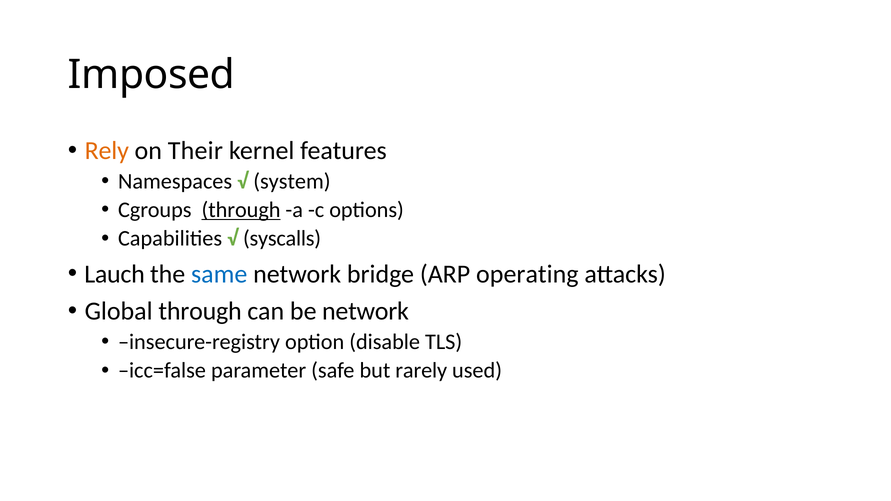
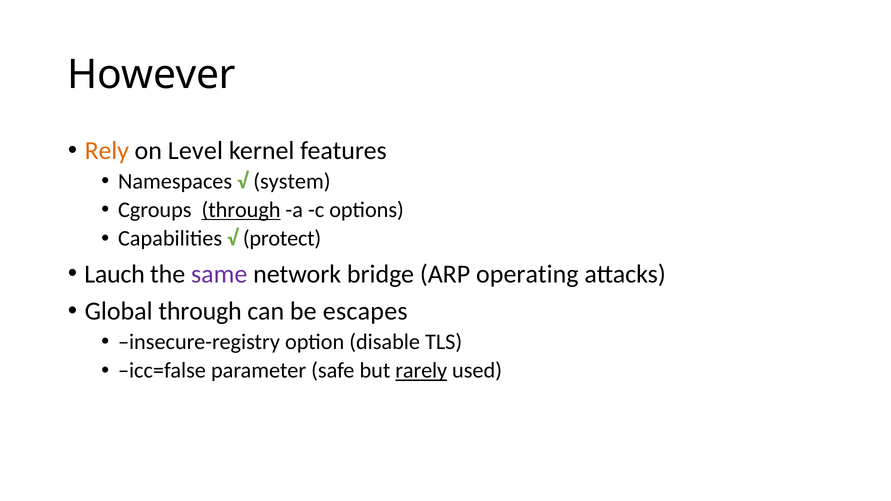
Imposed: Imposed -> However (151, 75)
Their: Their -> Level (195, 151)
syscalls: syscalls -> protect (282, 239)
same colour: blue -> purple (219, 274)
be network: network -> escapes (365, 311)
rarely underline: none -> present (421, 371)
